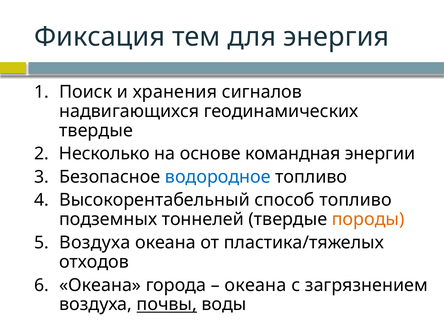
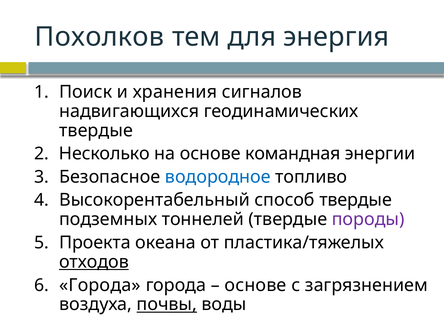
Фиксация: Фиксация -> Похолков (99, 37)
способ топливо: топливо -> твердые (356, 200)
породы colour: orange -> purple (368, 219)
Воздуха: Воздуха -> Проекта (95, 243)
отходов underline: none -> present (94, 262)
Океана: Океана -> Города (100, 285)
океана: океана -> основе (256, 285)
